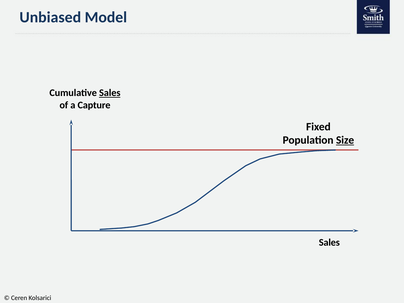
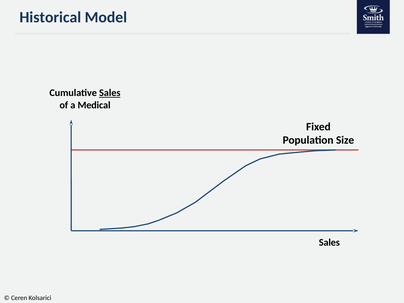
Unbiased: Unbiased -> Historical (50, 17)
Capture: Capture -> Medical (94, 105)
Size underline: present -> none (345, 140)
